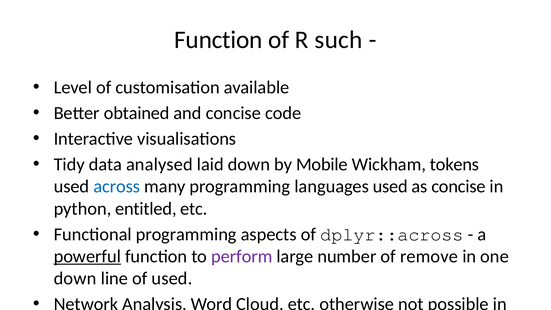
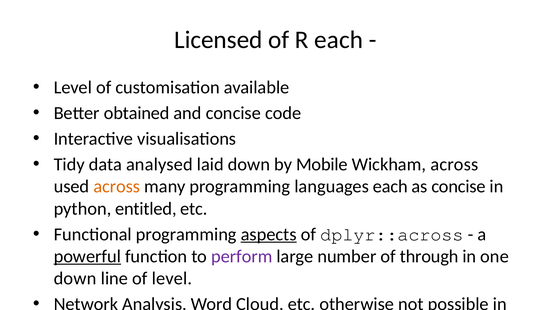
Function: Function -> Licensed (218, 40)
R such: such -> each (339, 40)
Wickham tokens: tokens -> across (454, 165)
across colour: blue -> orange (117, 187)
languages used: used -> each (390, 187)
aspects underline: none -> present (269, 234)
remove: remove -> through (429, 256)
of used: used -> level (172, 278)
